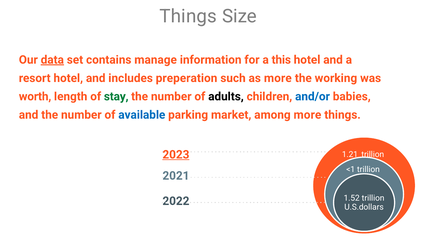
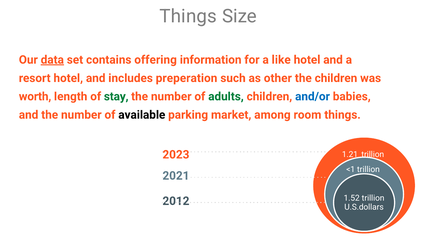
manage: manage -> offering (156, 60)
this: this -> like (281, 60)
as more: more -> other (278, 78)
the working: working -> children (336, 78)
adults colour: black -> green (226, 96)
available colour: blue -> black (142, 114)
among more: more -> room (307, 114)
2023 underline: present -> none (176, 154)
2022: 2022 -> 2012 (176, 201)
